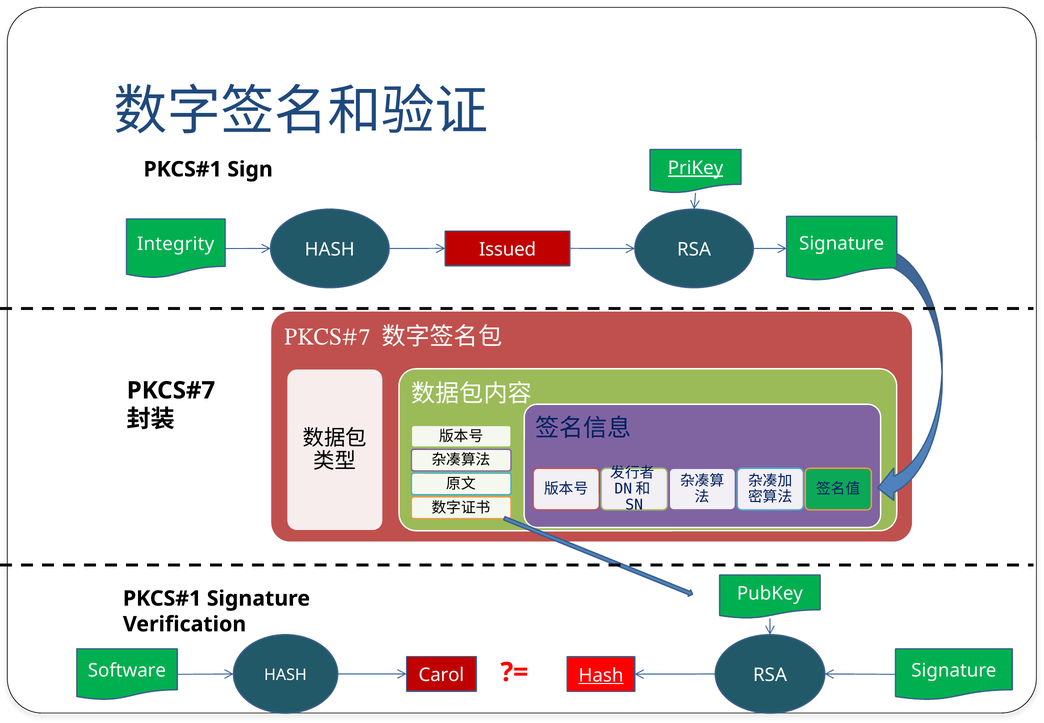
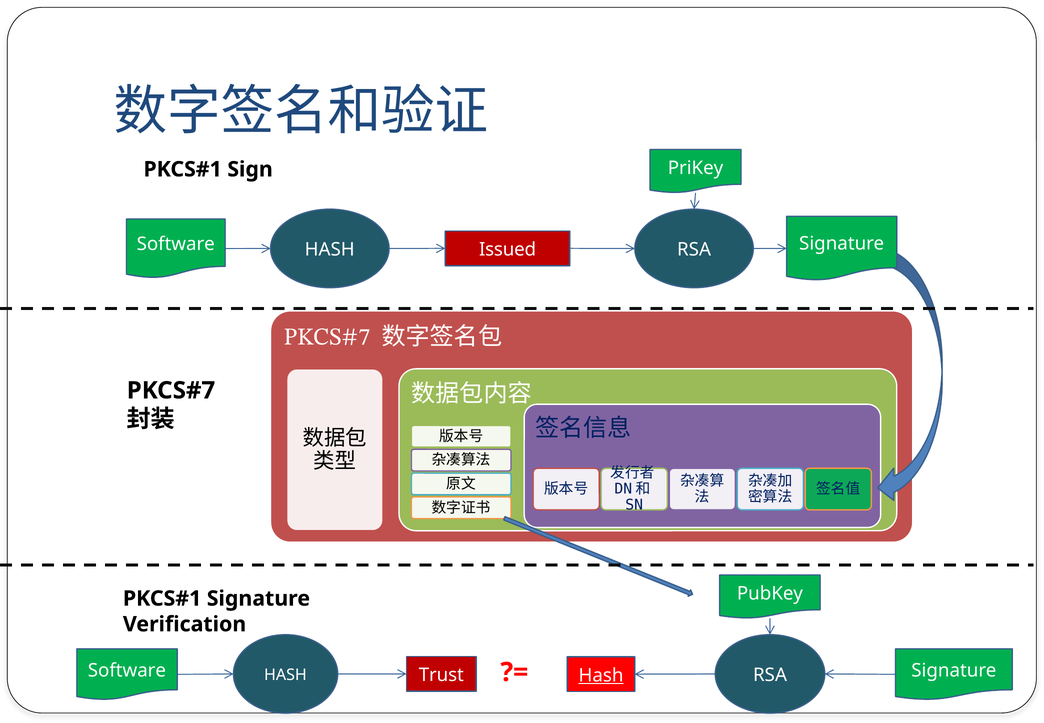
PriKey underline: present -> none (696, 168)
Integrity: Integrity -> Software (176, 244)
Carol: Carol -> Trust (441, 675)
